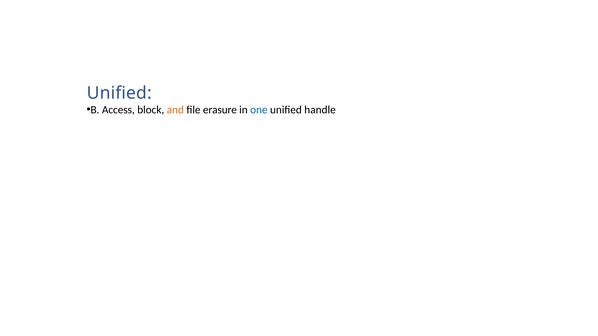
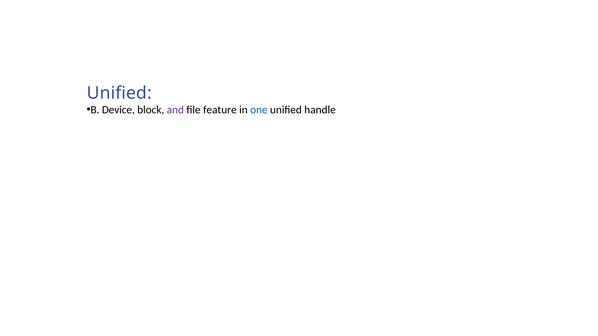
Access: Access -> Device (118, 110)
and colour: orange -> purple (175, 110)
erasure: erasure -> feature (220, 110)
